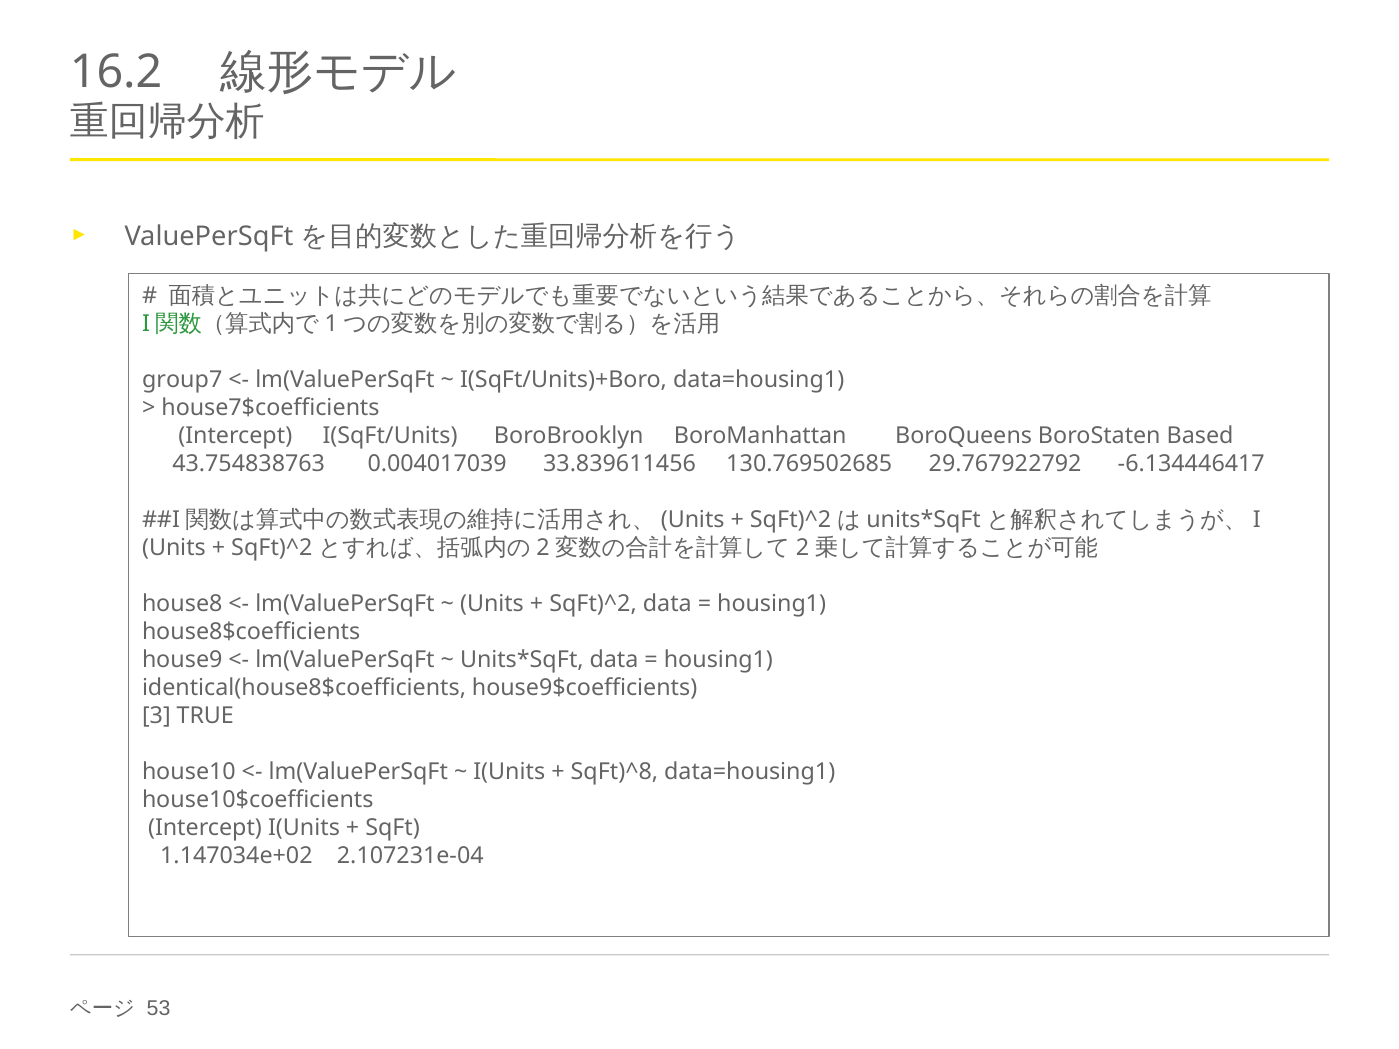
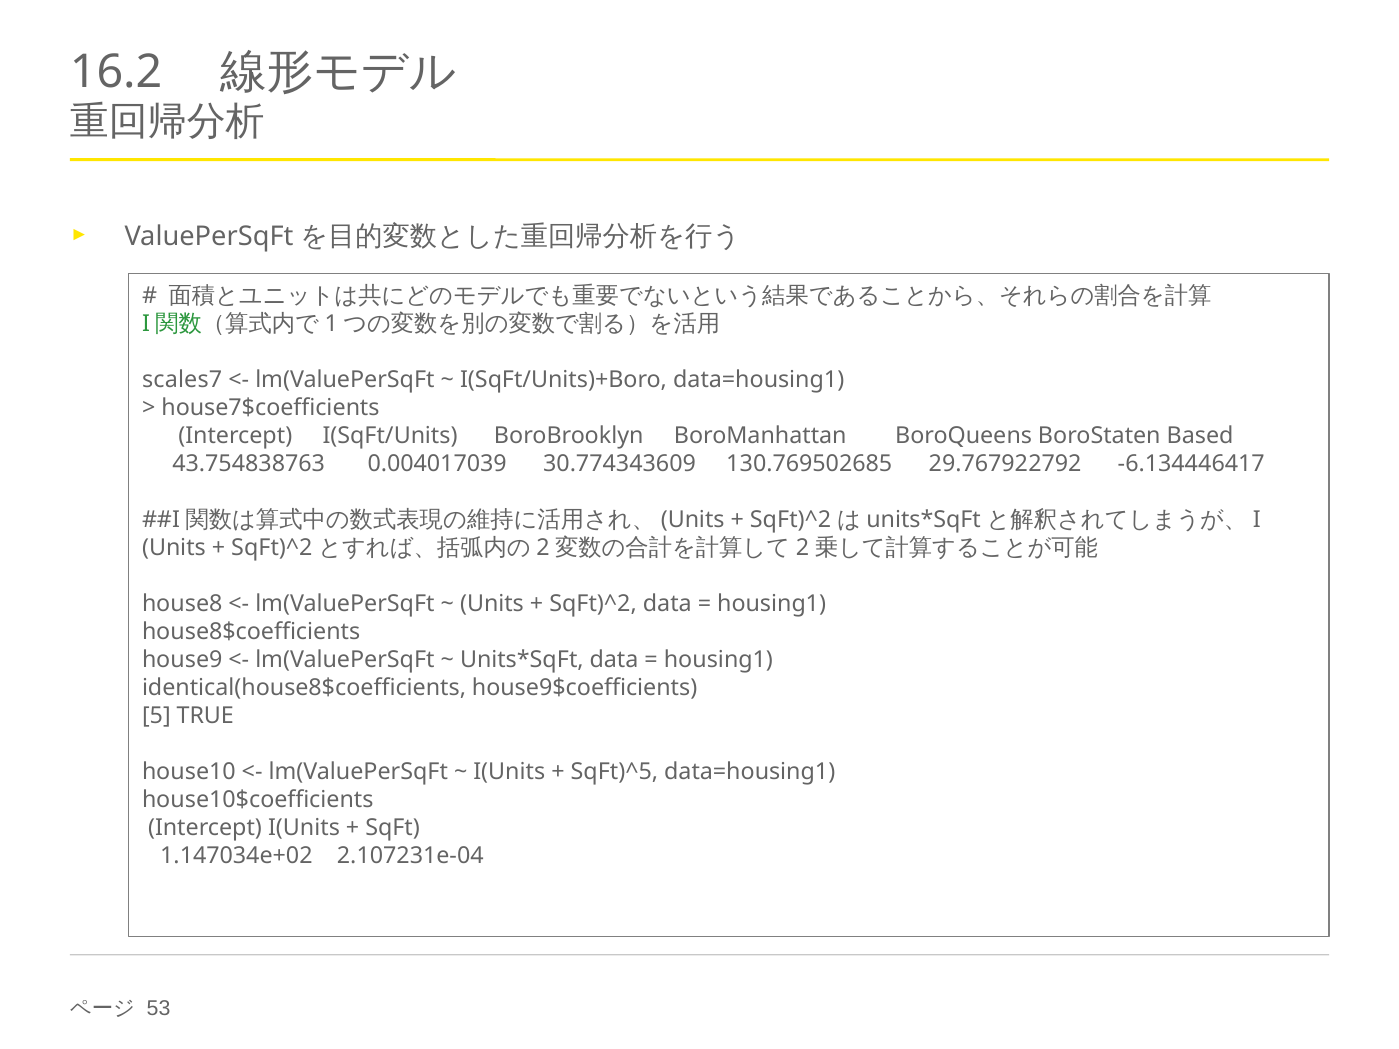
group7: group7 -> scales7 (182, 380)
33.839611456: 33.839611456 -> 30.774343609 (620, 464)
3: 3 -> 5 (156, 716)
SqFt)^8: SqFt)^8 -> SqFt)^5 (614, 772)
